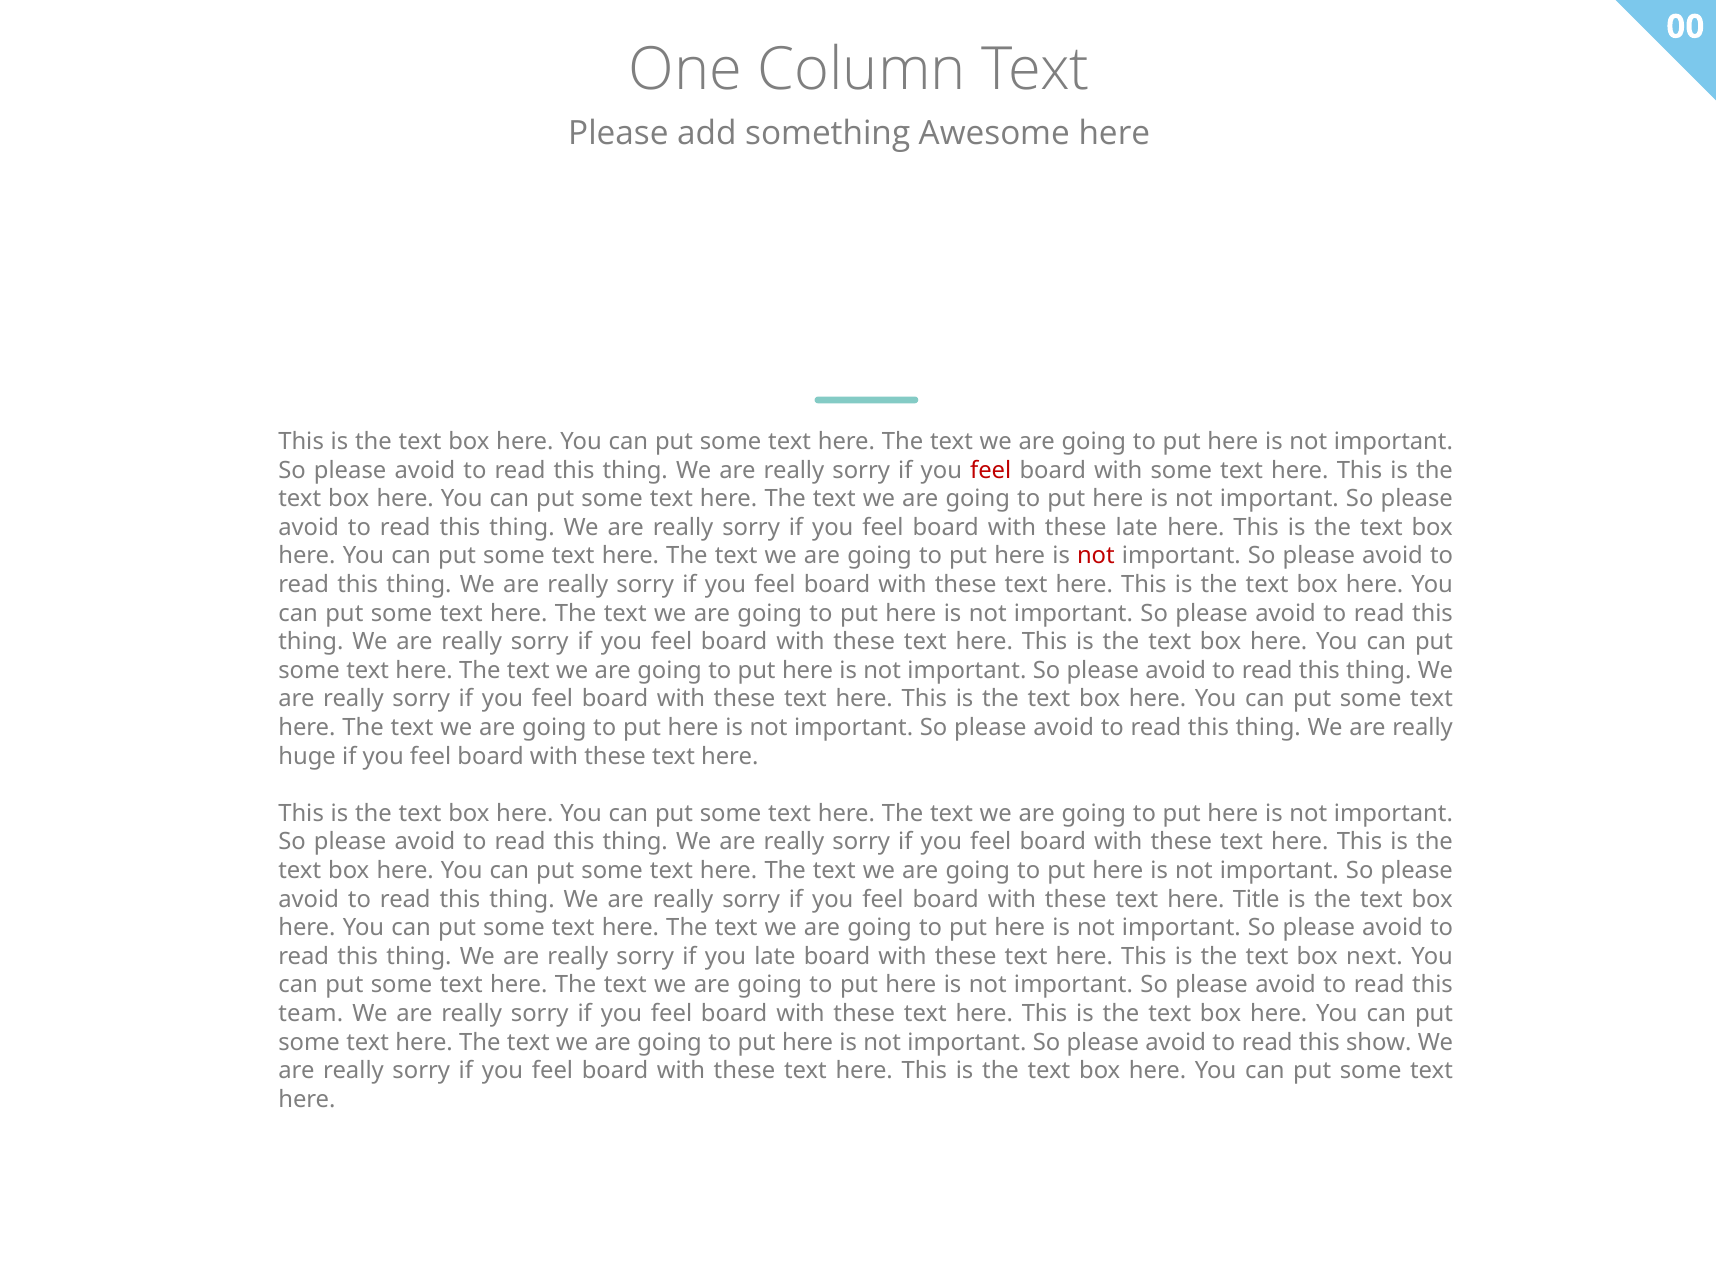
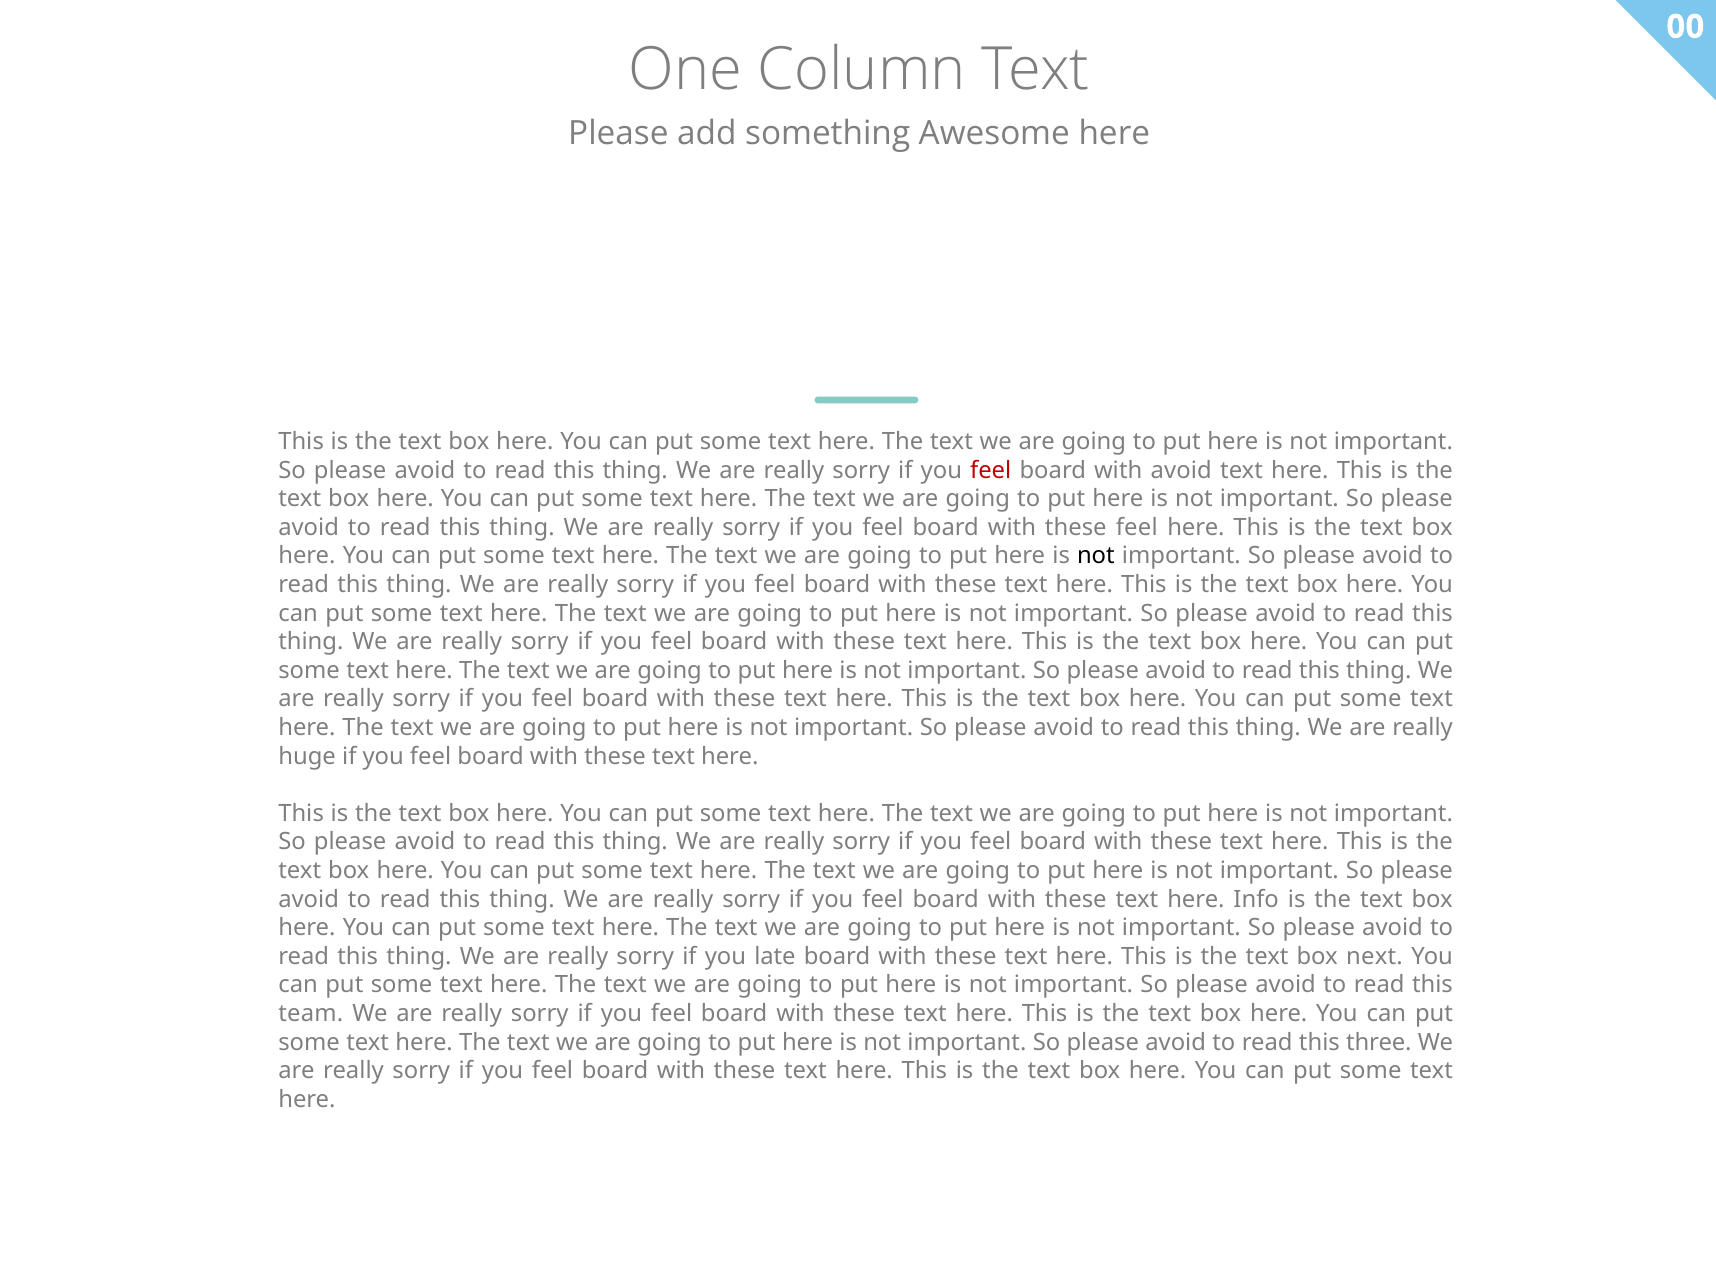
with some: some -> avoid (1181, 470)
these late: late -> feel (1137, 528)
not colour: red -> black (1096, 556)
Title: Title -> Info (1256, 899)
show: show -> three (1379, 1042)
